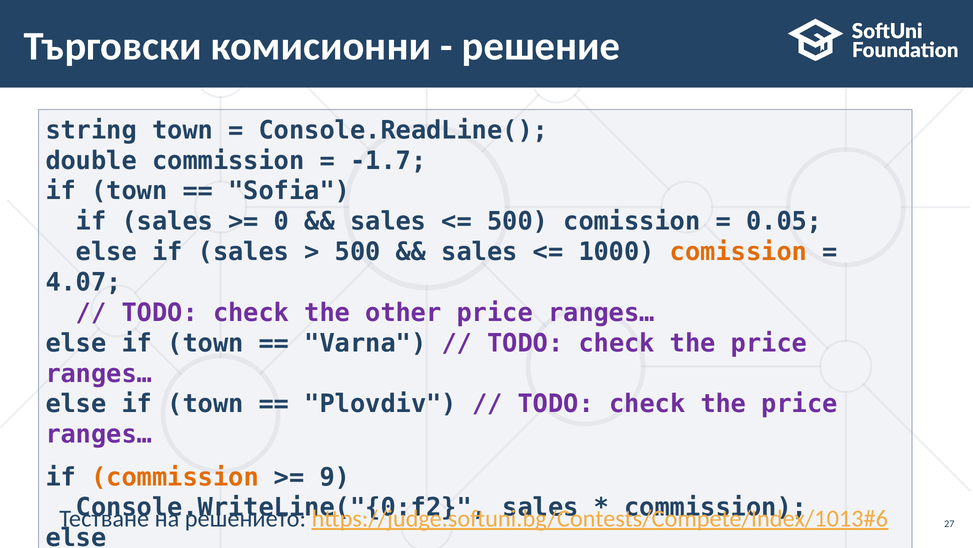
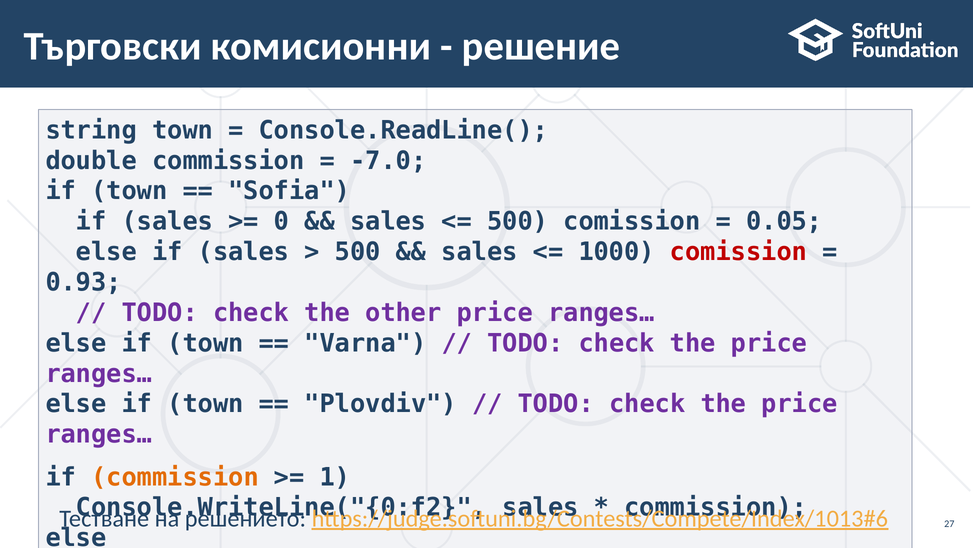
-1.7: -1.7 -> -7.0 (388, 160)
comission colour: orange -> red (738, 252)
4.07: 4.07 -> 0.93 (84, 282)
9: 9 -> 1 (335, 477)
